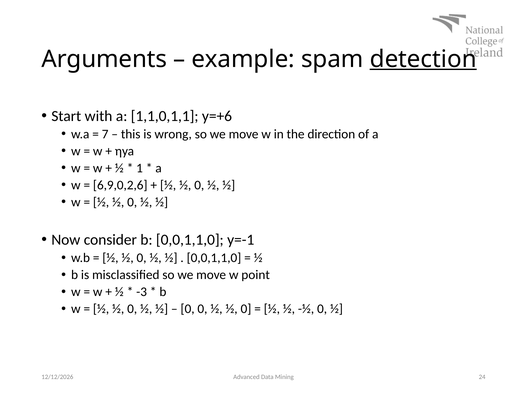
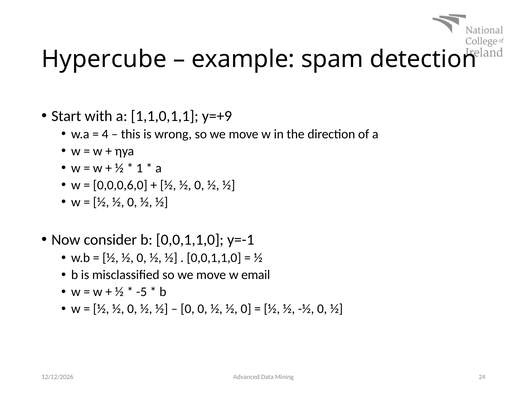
Arguments: Arguments -> Hypercube (104, 59)
detection underline: present -> none (423, 59)
y=+6: y=+6 -> y=+9 (217, 116)
7: 7 -> 4 (105, 134)
6,9,0,2,6: 6,9,0,2,6 -> 0,0,0,6,0 (120, 185)
point: point -> email (256, 275)
-3: -3 -> -5 (142, 292)
